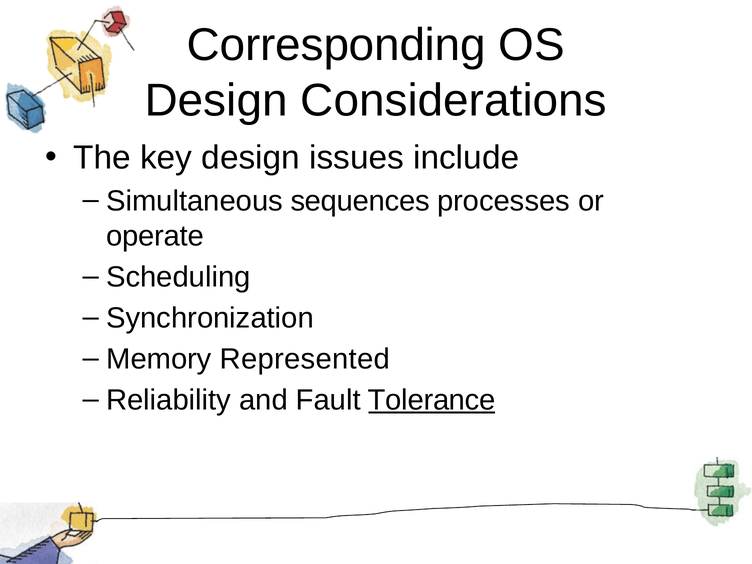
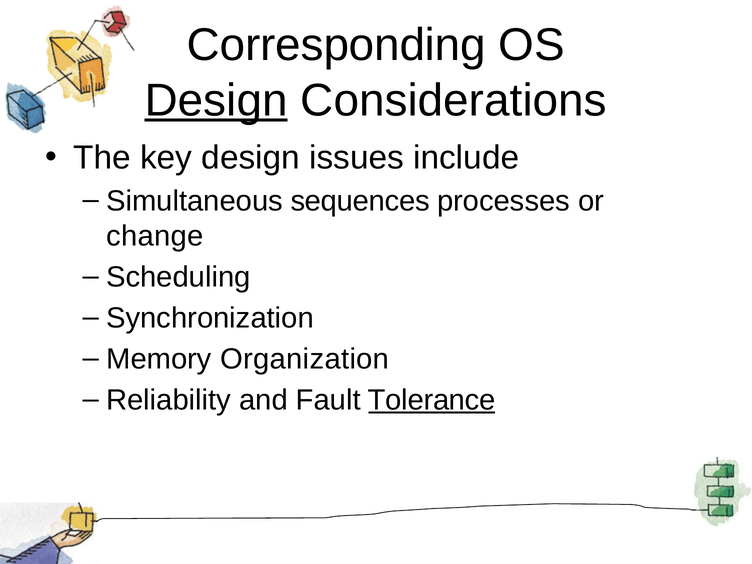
Design underline: none -> present (216, 100)
operate: operate -> change (155, 236)
Represented: Represented -> Organization (305, 359)
